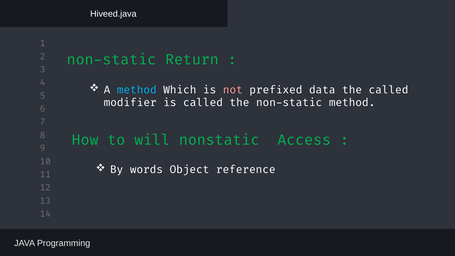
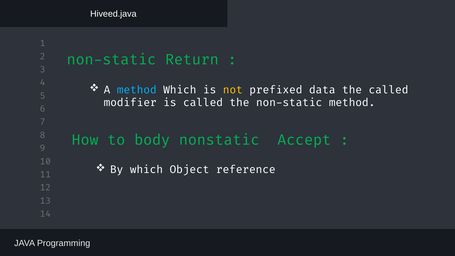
not colour: pink -> yellow (233, 90)
will: will -> body (152, 140)
Access: Access -> Accept (304, 140)
By words: words -> which (146, 170)
